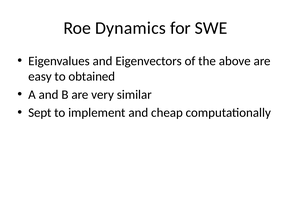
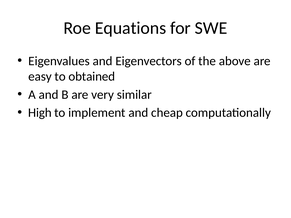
Dynamics: Dynamics -> Equations (131, 28)
Sept: Sept -> High (40, 113)
